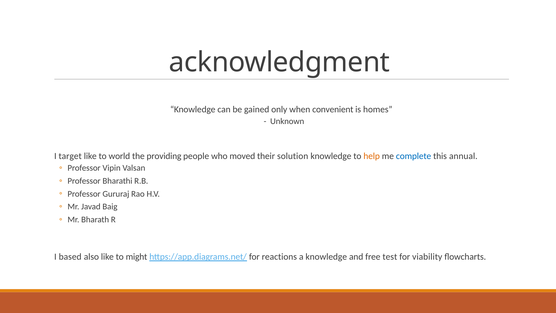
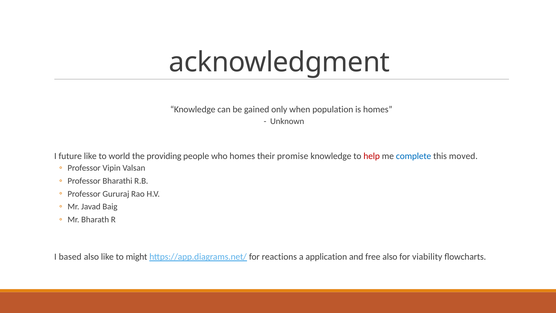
convenient: convenient -> population (333, 109)
target: target -> future (70, 156)
who moved: moved -> homes (242, 156)
solution: solution -> promise (293, 156)
help colour: orange -> red (372, 156)
annual: annual -> moved (463, 156)
a knowledge: knowledge -> application (326, 257)
free test: test -> also (390, 257)
